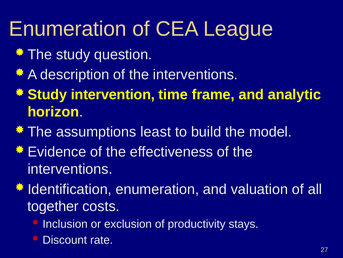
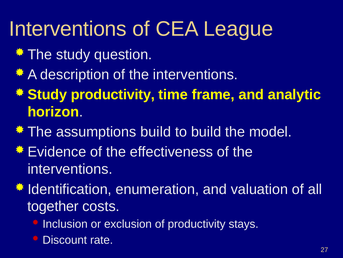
Enumeration: Enumeration -> Interventions (68, 29)
intervention: intervention -> productivity (113, 94)
assumptions least: least -> build (156, 132)
